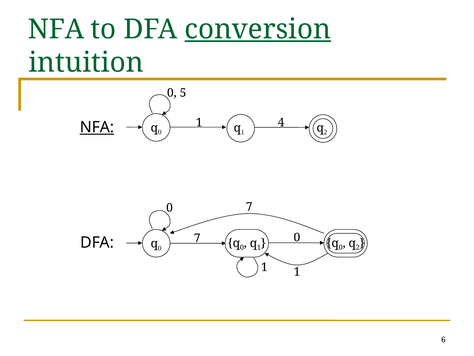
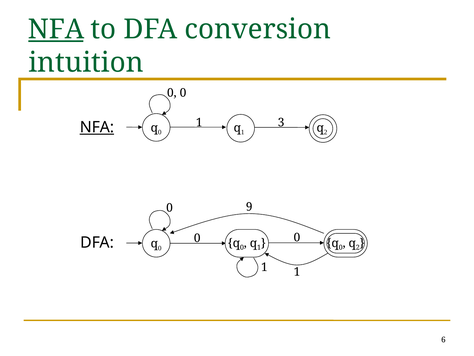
NFA underline: none -> present (56, 29)
conversion underline: present -> none (258, 29)
0 5: 5 -> 0 (183, 93)
4: 4 -> 3 (281, 123)
0 7: 7 -> 9 (249, 207)
DFA 7: 7 -> 0 (197, 238)
